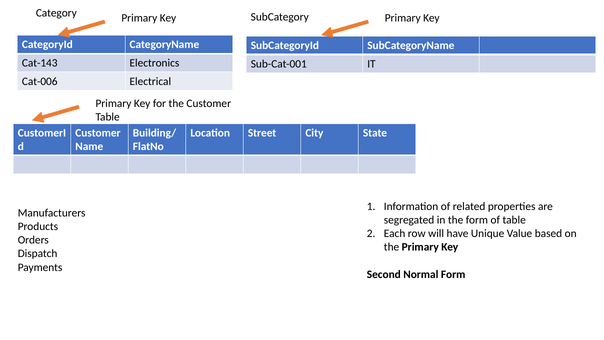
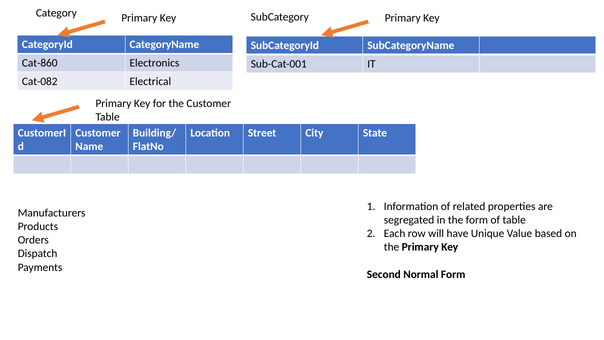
Cat-143: Cat-143 -> Cat-860 (40, 63)
Cat-006: Cat-006 -> Cat-082 (40, 81)
